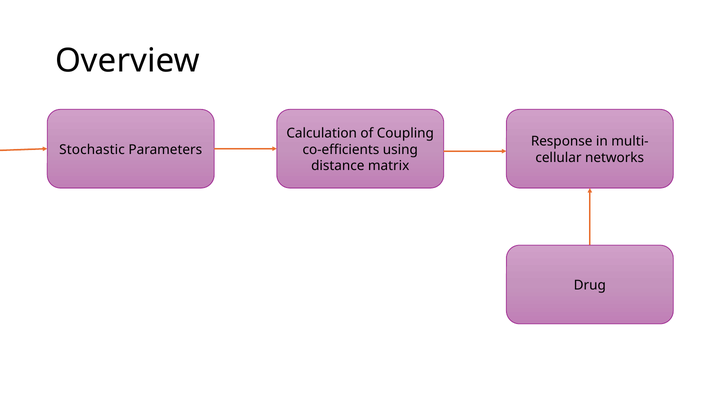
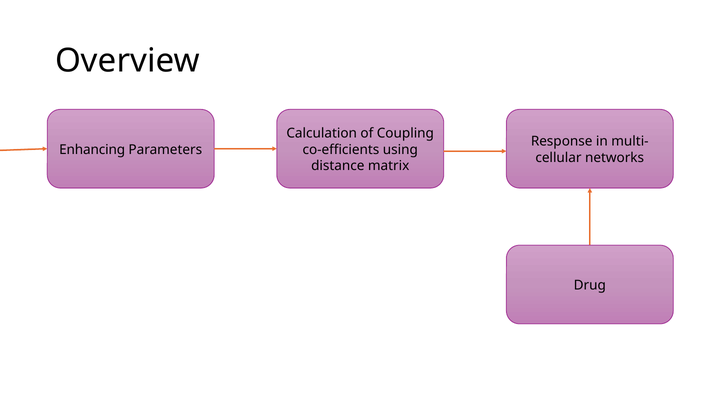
Stochastic: Stochastic -> Enhancing (92, 150)
